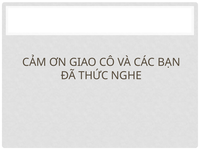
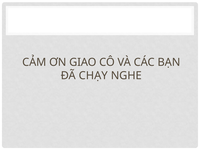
THỨC: THỨC -> CHẠY (93, 76)
